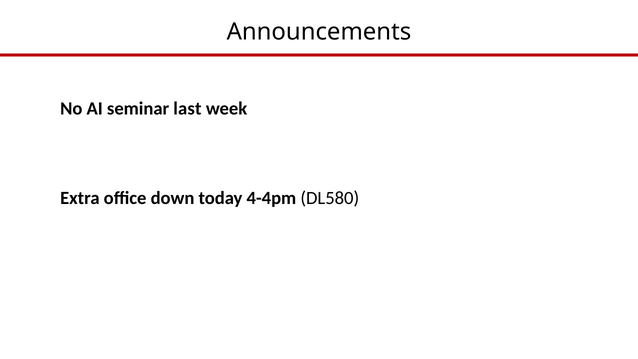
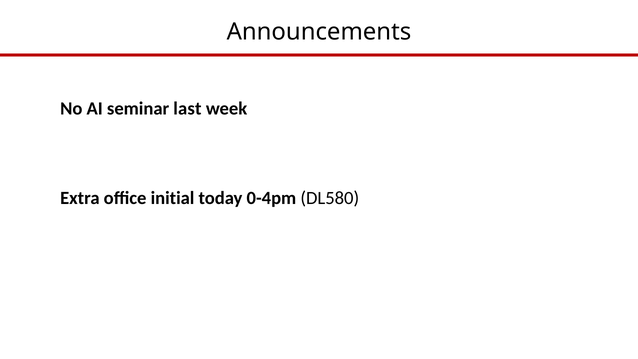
down: down -> initial (173, 198)
4-4pm: 4-4pm -> 0-4pm (271, 198)
